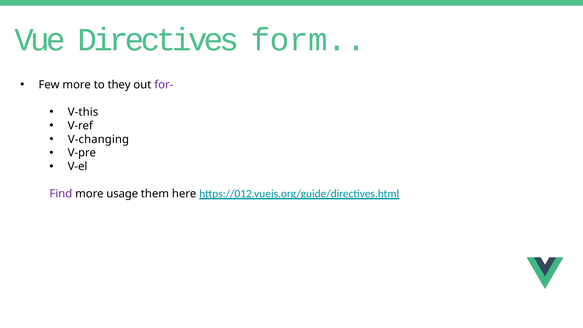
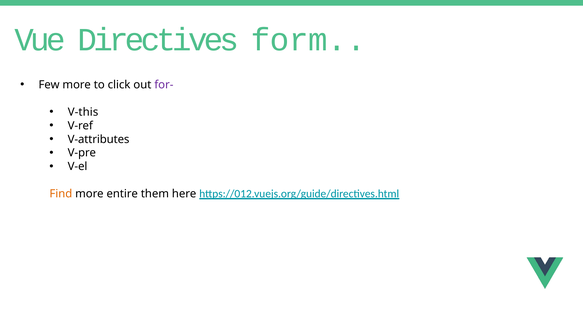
they: they -> click (119, 85)
V-changing: V-changing -> V-attributes (99, 139)
Find colour: purple -> orange (61, 194)
usage: usage -> entire (122, 194)
